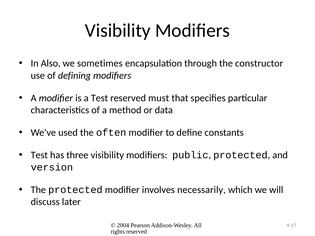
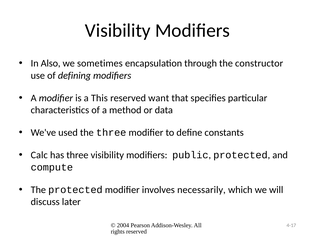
a Test: Test -> This (99, 98)
must: must -> want (159, 98)
the often: often -> three (111, 133)
Test: Test -> Calc (39, 155)
version: version -> compute (52, 167)
